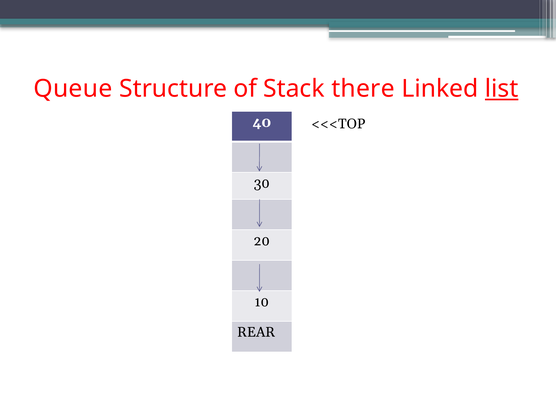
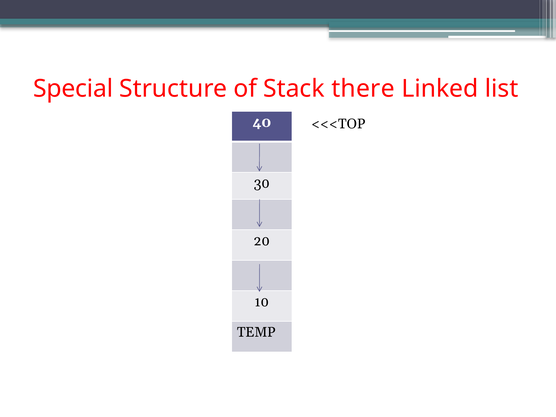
Queue: Queue -> Special (73, 89)
list underline: present -> none (502, 89)
REAR: REAR -> TEMP (256, 332)
